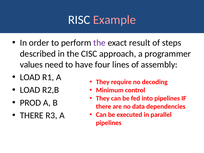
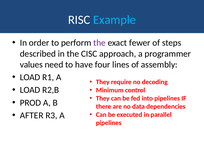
Example colour: pink -> light blue (115, 20)
result: result -> fewer (140, 43)
THERE: THERE -> AFTER (32, 115)
